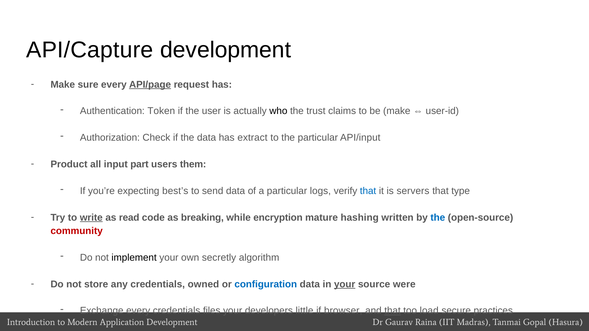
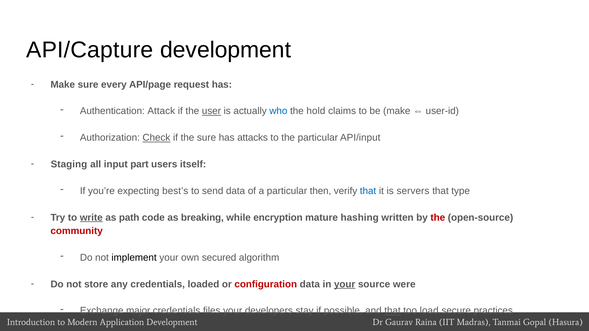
API/page underline: present -> none (150, 85)
Token: Token -> Attack (161, 111)
user underline: none -> present (211, 111)
who colour: black -> blue (278, 111)
trust: trust -> hold (316, 111)
Check underline: none -> present (156, 138)
the data: data -> sure (207, 138)
extract: extract -> attacks (253, 138)
Product: Product -> Staging (69, 164)
them: them -> itself (193, 164)
logs: logs -> then (321, 191)
read: read -> path (129, 218)
the colour: blue -> red (438, 218)
secretly: secretly -> secured (219, 258)
owned: owned -> loaded (203, 284)
configuration colour: blue -> red (266, 284)
Exchange every: every -> major (138, 311)
little: little -> stay (305, 311)
browser: browser -> possible (343, 311)
